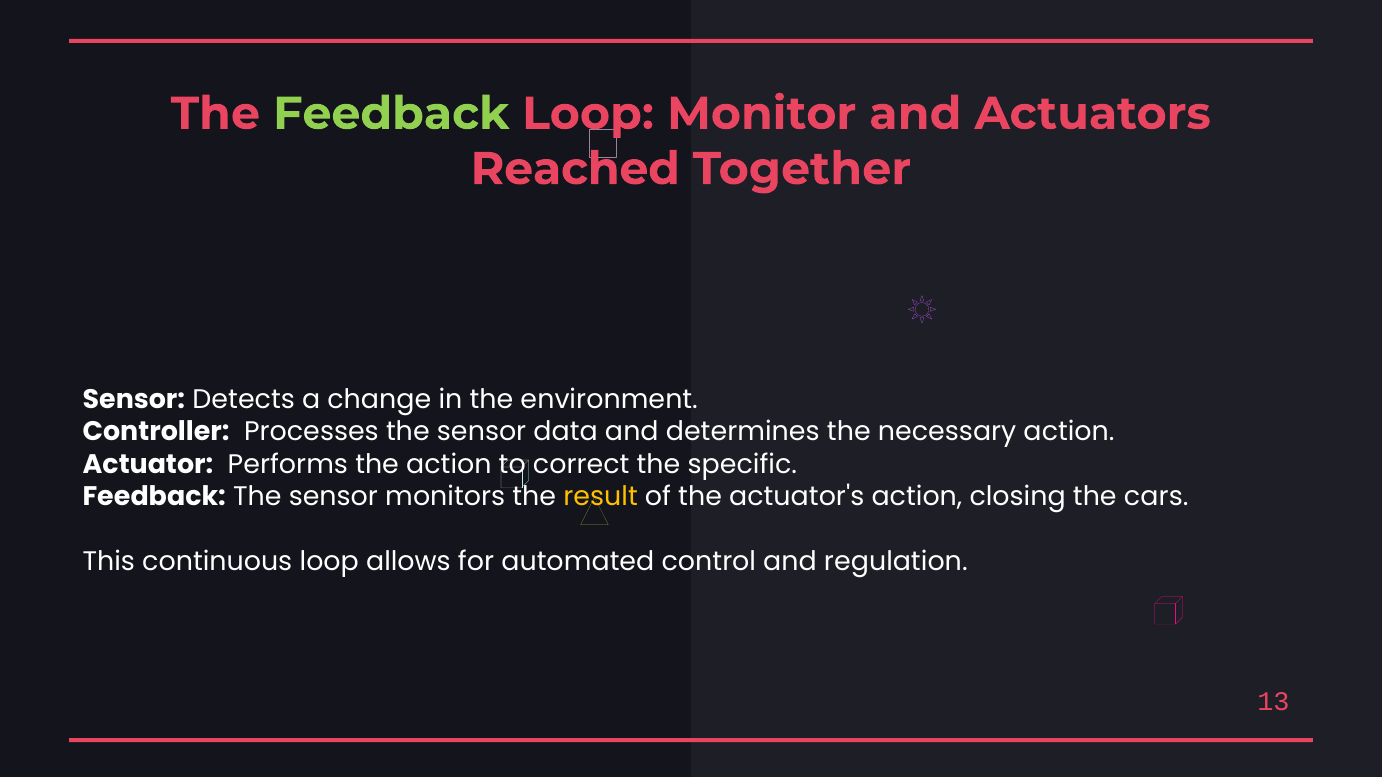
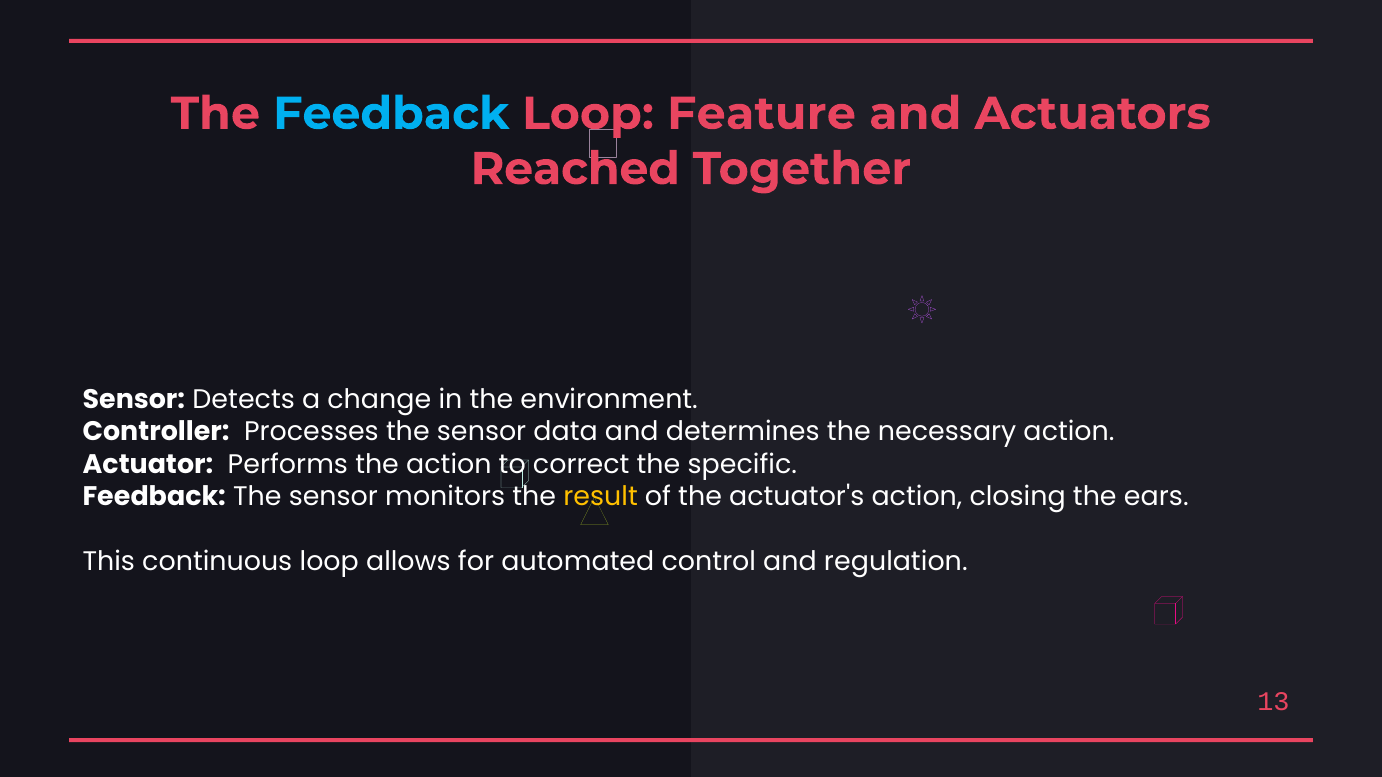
Feedback colour: light green -> light blue (391, 114)
Monitor: Monitor -> Feature (761, 114)
cars: cars -> ears (1156, 497)
